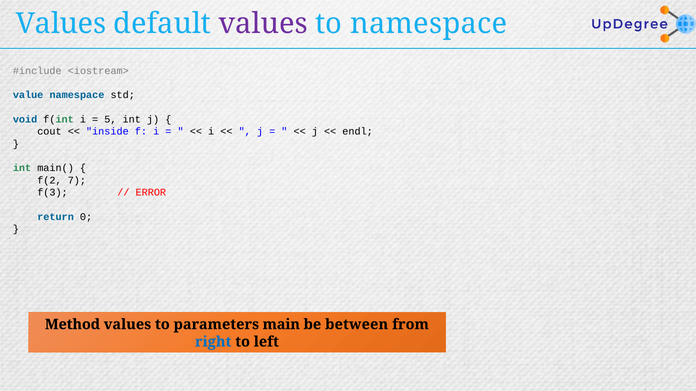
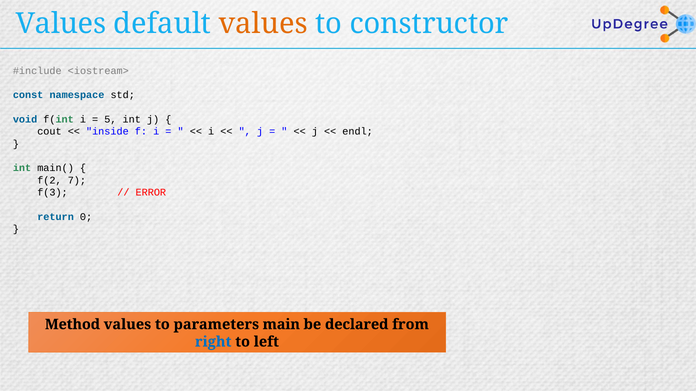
values colour: purple -> orange (263, 24)
to namespace: namespace -> constructor (429, 24)
value: value -> const (28, 95)
between: between -> declared (357, 325)
